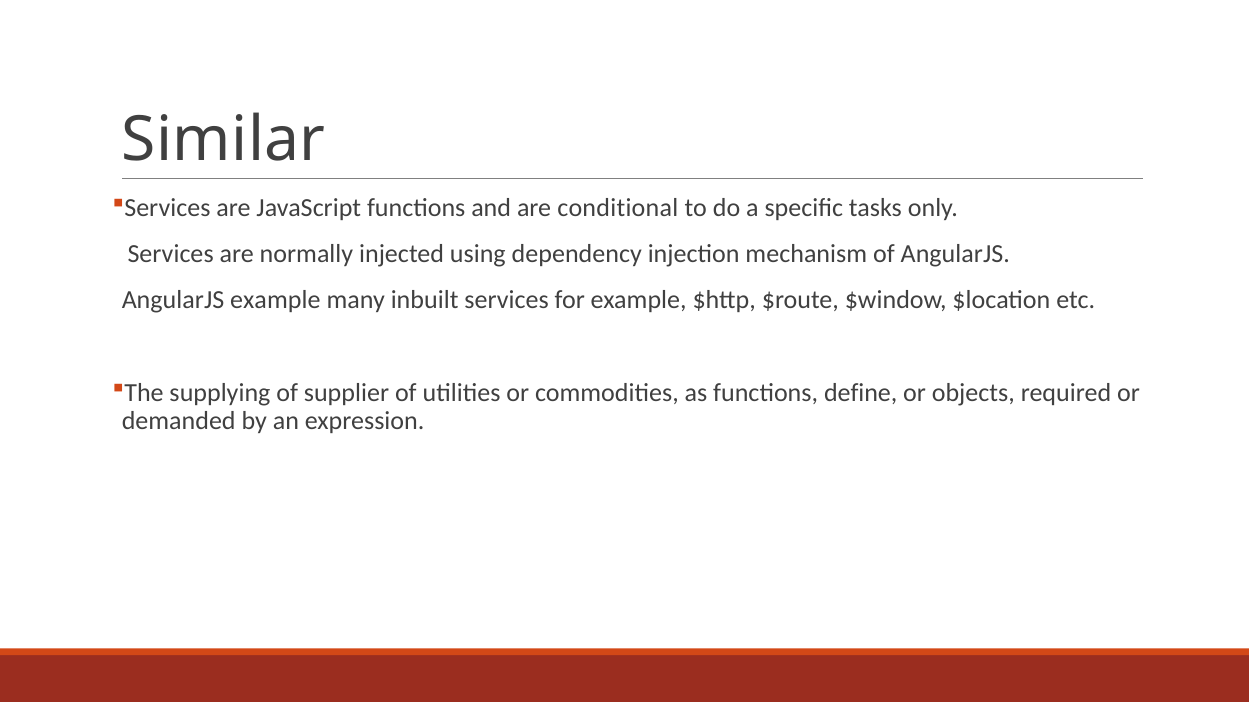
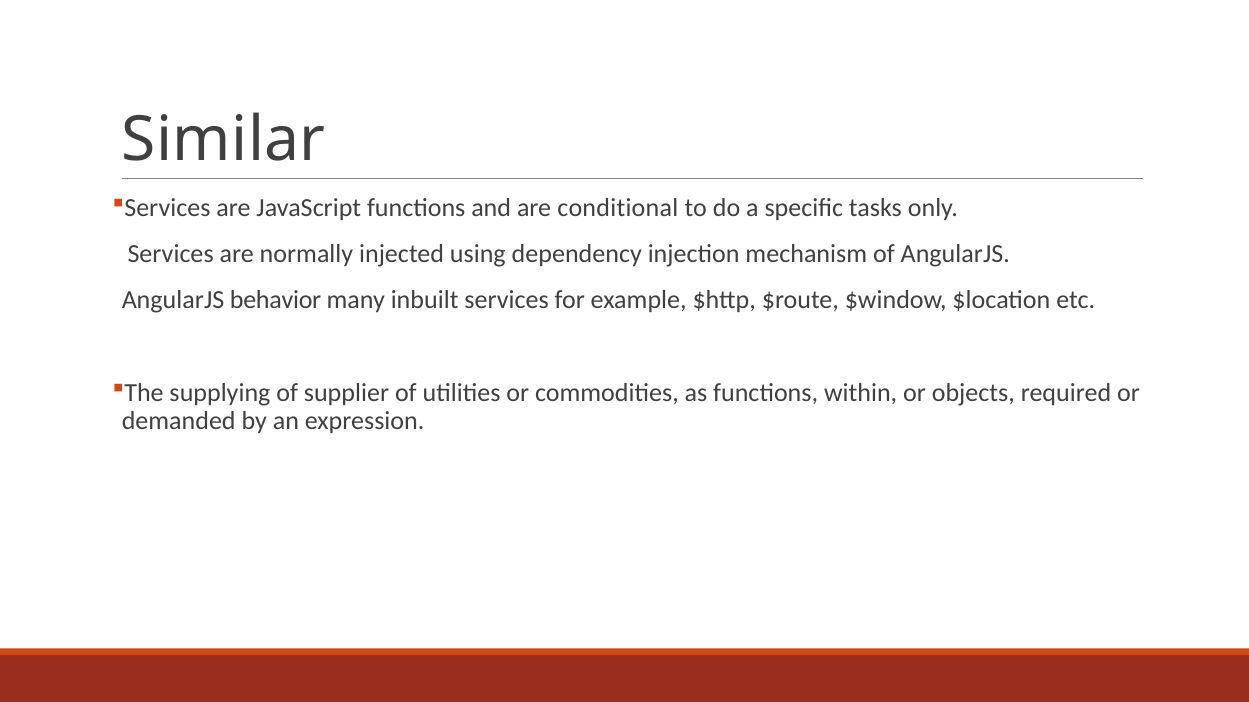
AngularJS example: example -> behavior (276, 300)
define: define -> within (861, 393)
